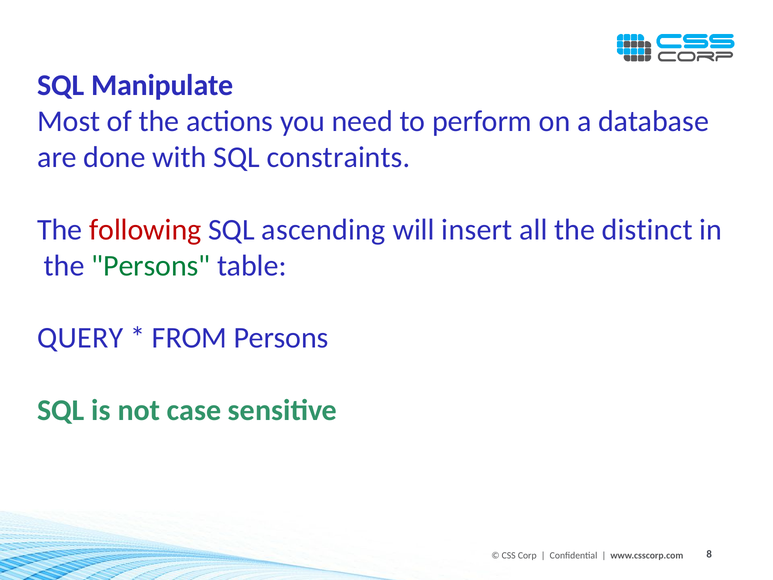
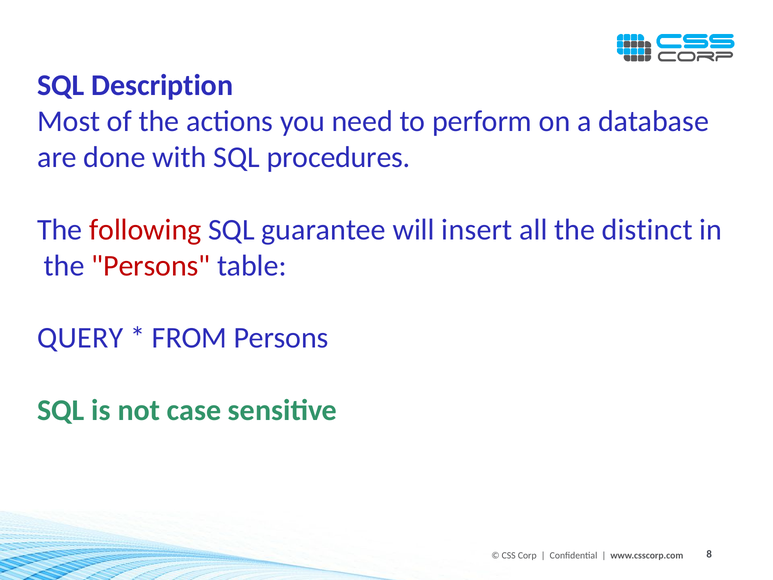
Manipulate: Manipulate -> Description (162, 85)
constraints: constraints -> procedures (339, 157)
ascending: ascending -> guarantee (324, 230)
Persons colour: green -> red (151, 266)
